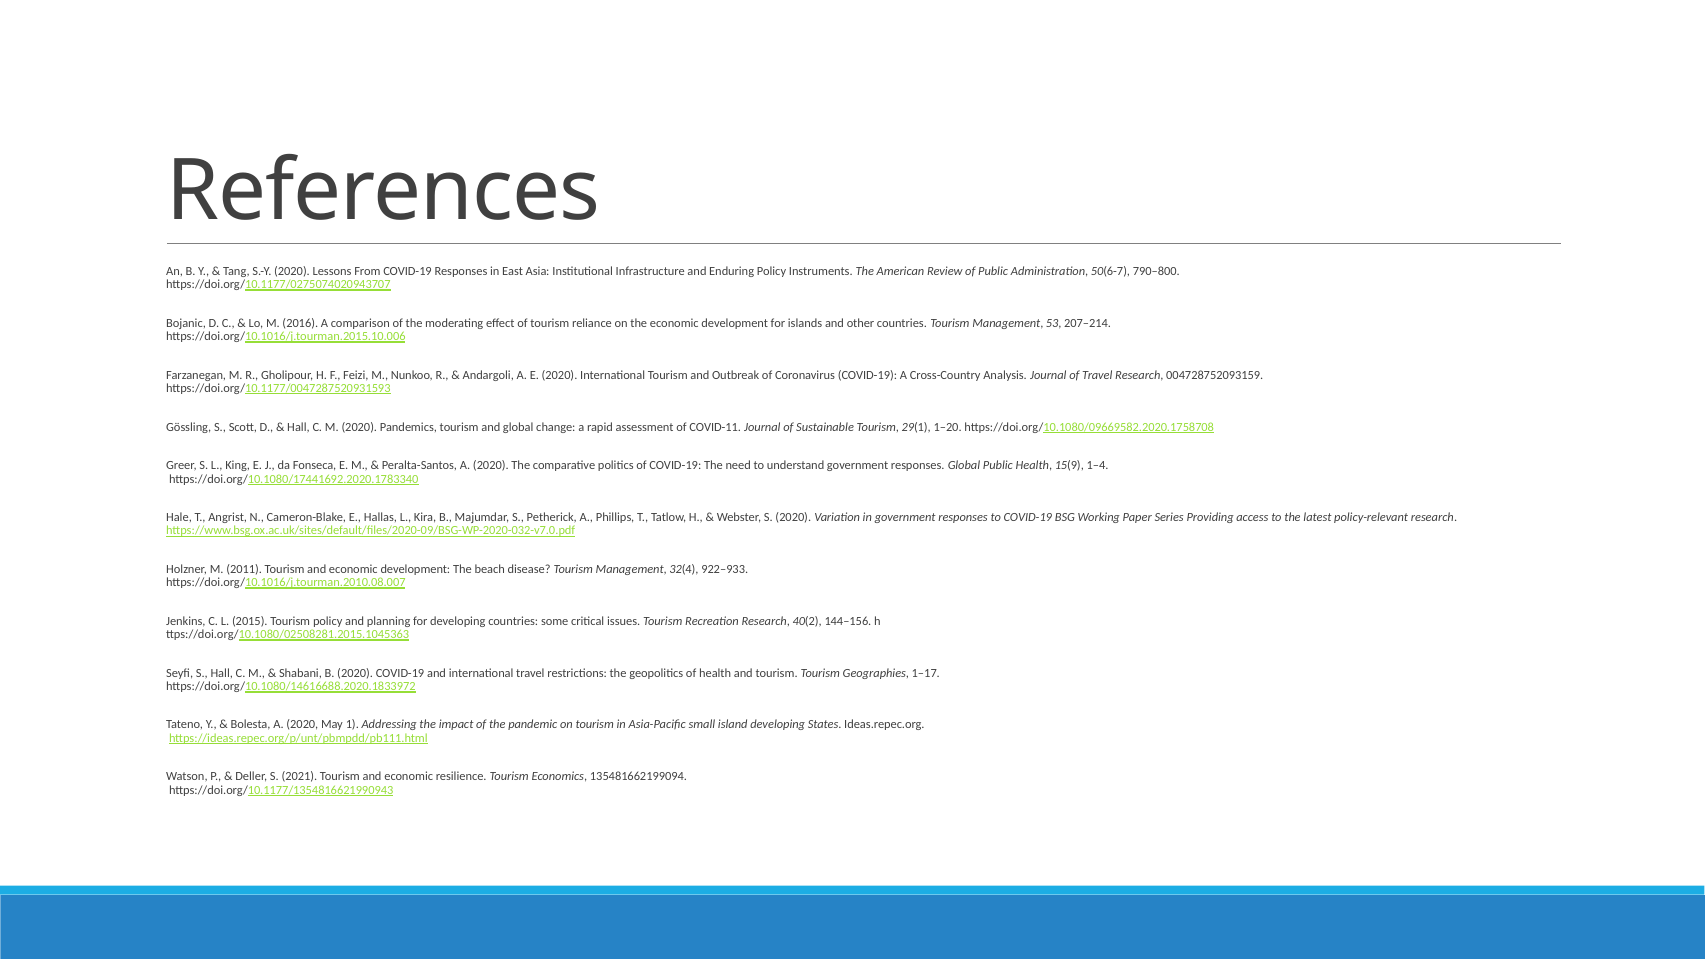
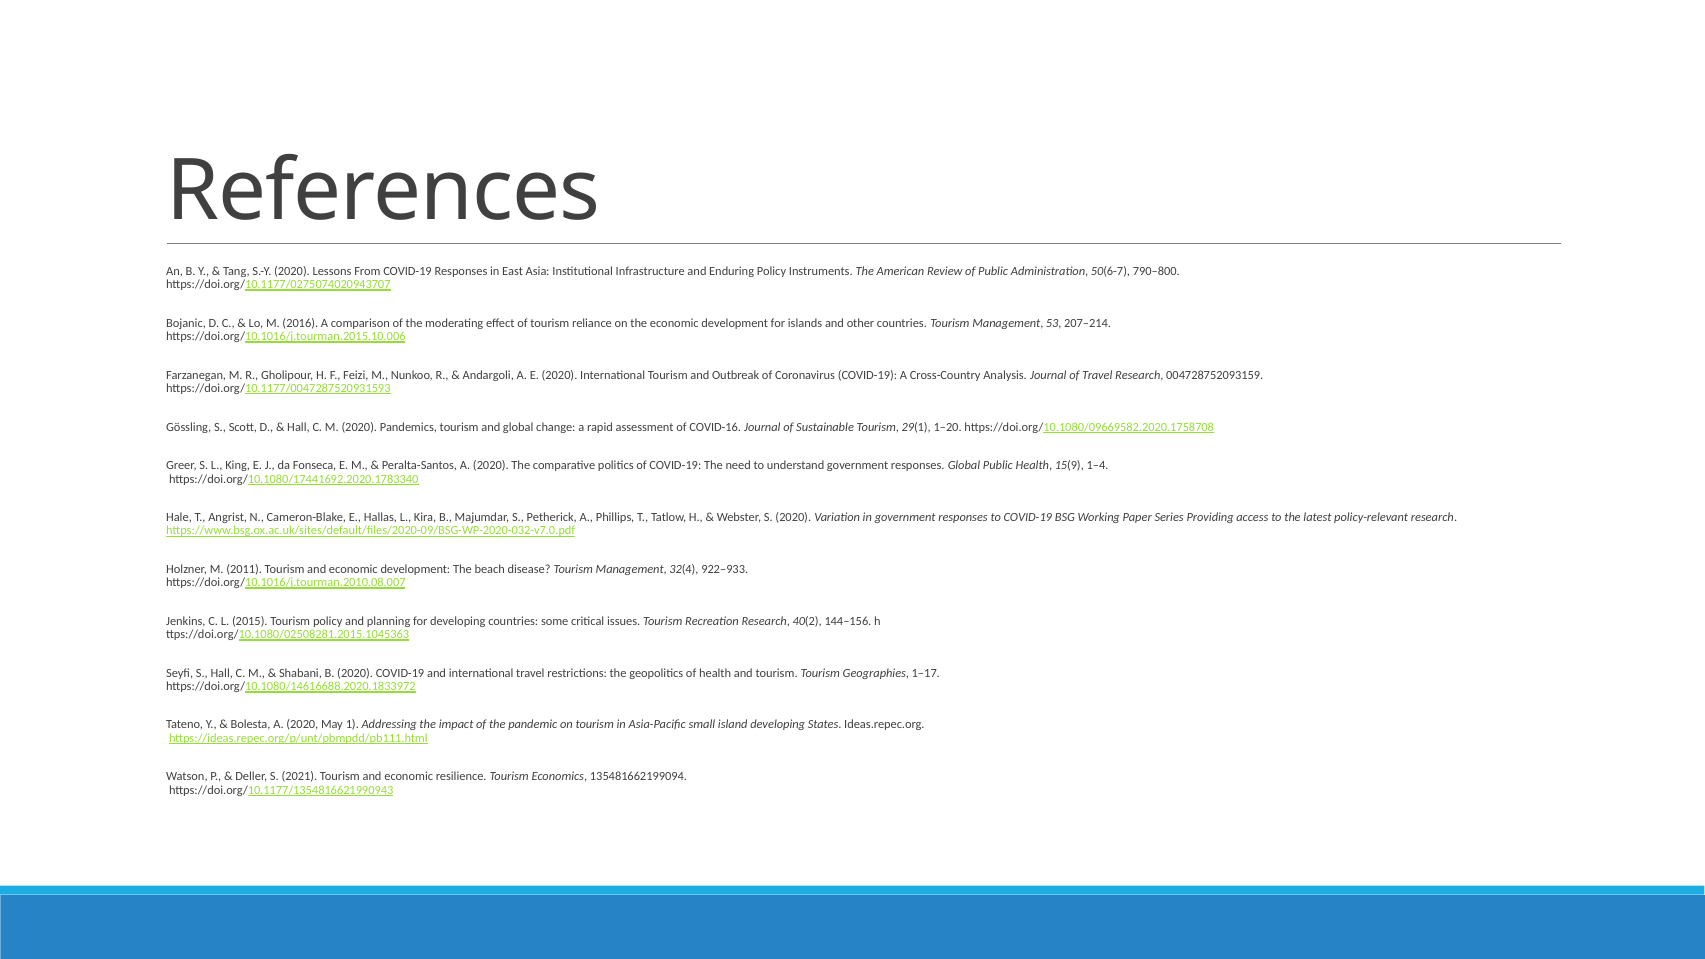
COVID-11: COVID-11 -> COVID-16 (715, 427)
